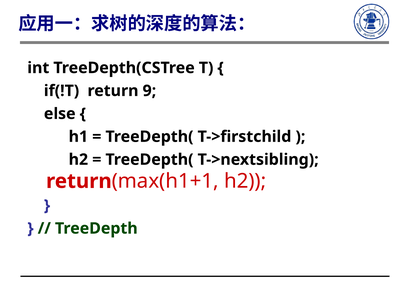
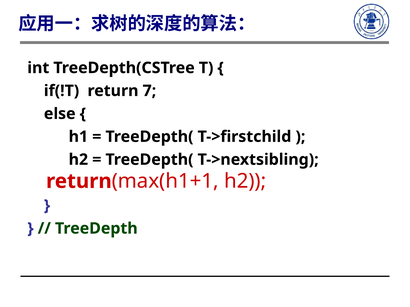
9: 9 -> 7 (149, 91)
